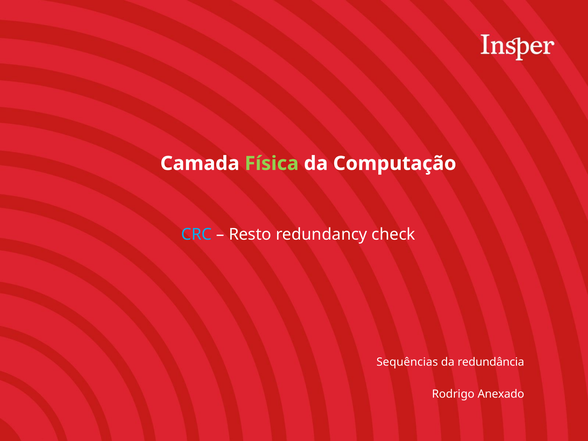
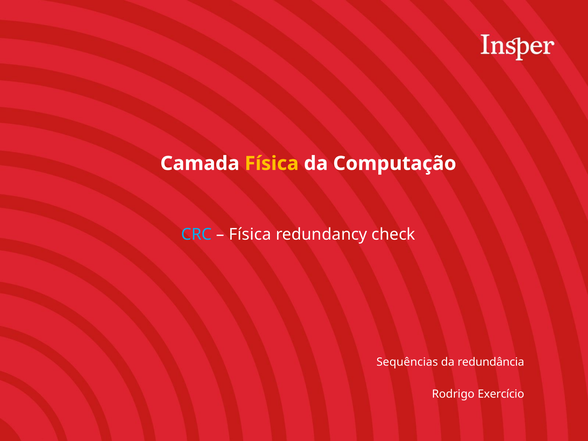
Física colour: light green -> yellow (272, 163)
Resto: Resto -> Física (250, 234)
Anexado: Anexado -> Exercício (501, 394)
